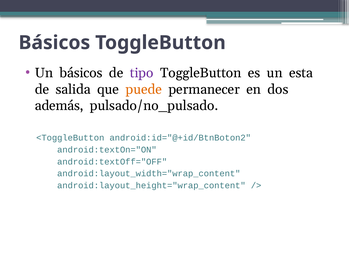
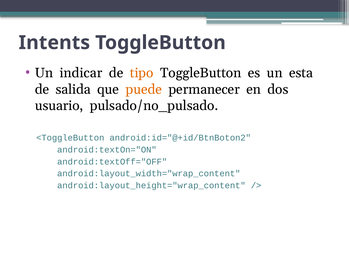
Básicos: Básicos -> Intents (54, 43)
Un básicos: básicos -> indicar (81, 73)
tipo colour: purple -> orange (142, 73)
además: además -> usuario (59, 105)
